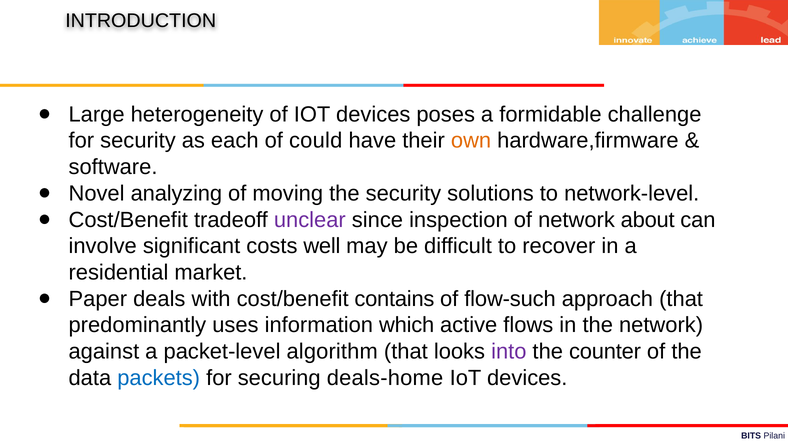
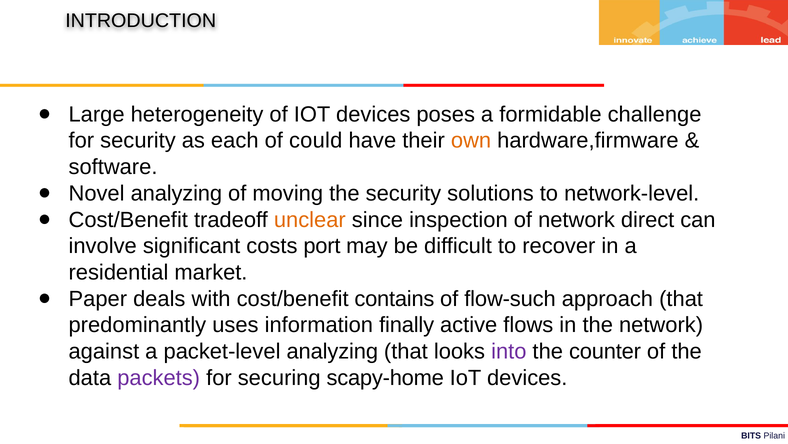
unclear colour: purple -> orange (310, 219)
about: about -> direct (648, 219)
well: well -> port (322, 246)
which: which -> finally (407, 325)
packet-level algorithm: algorithm -> analyzing (332, 351)
packets colour: blue -> purple (159, 377)
deals-home: deals-home -> scapy-home (385, 377)
